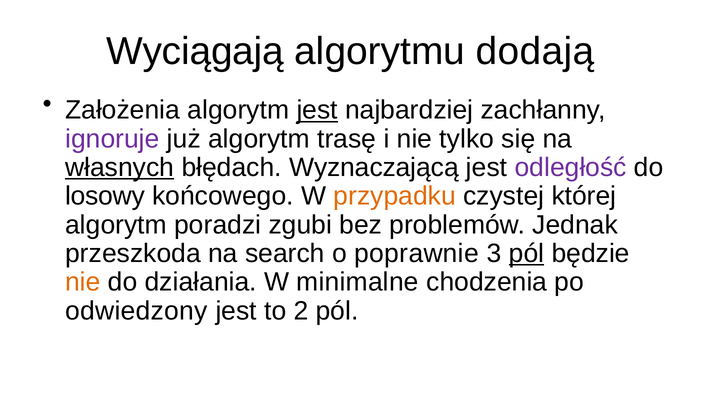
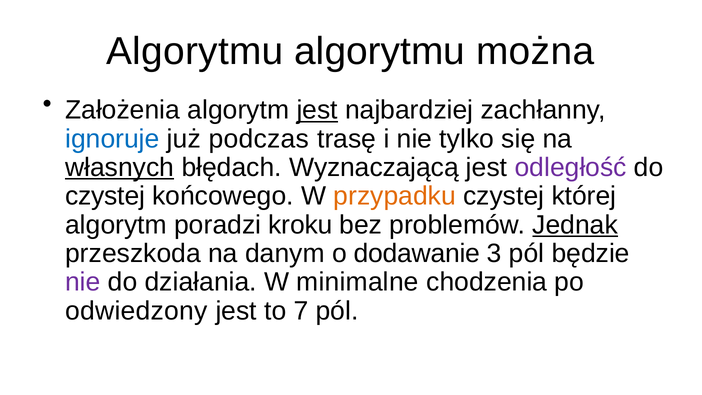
Wyciągają: Wyciągają -> Algorytmu (195, 51)
dodają: dodają -> można (535, 51)
ignoruje colour: purple -> blue (112, 139)
już algorytm: algorytm -> podczas (259, 139)
losowy: losowy -> czystej (105, 196)
zgubi: zgubi -> kroku (300, 225)
Jednak underline: none -> present (575, 225)
search: search -> danym (285, 253)
poprawnie: poprawnie -> dodawanie (417, 253)
pól underline: present -> none (527, 253)
nie colour: orange -> purple (83, 282)
2: 2 -> 7 (301, 311)
